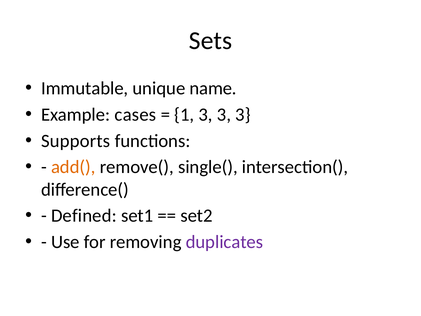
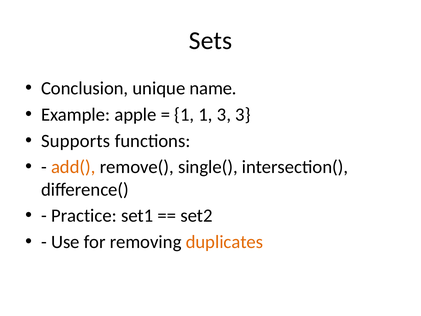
Immutable: Immutable -> Conclusion (85, 88)
cases: cases -> apple (135, 115)
1 3: 3 -> 1 (206, 115)
Defined: Defined -> Practice (84, 216)
duplicates colour: purple -> orange (224, 242)
